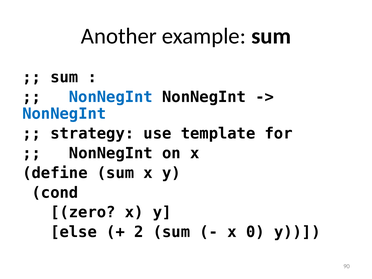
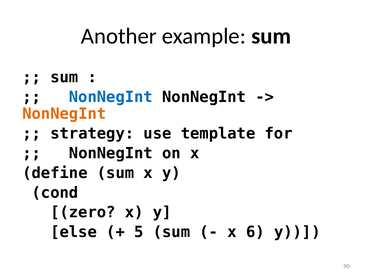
NonNegInt colour: blue -> orange (64, 114)
2: 2 -> 5 (139, 232)
0: 0 -> 6 (255, 232)
